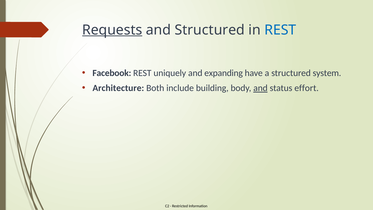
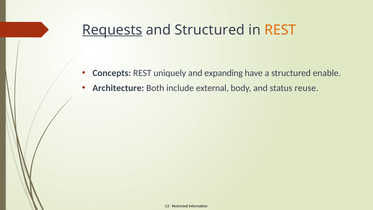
REST colour: blue -> orange (280, 30)
Facebook: Facebook -> Concepts (112, 73)
system: system -> enable (327, 73)
building: building -> external (212, 88)
and underline: present -> none (260, 88)
effort: effort -> reuse (307, 88)
